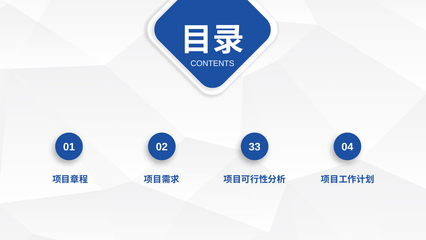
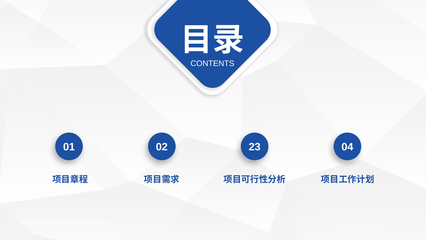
33: 33 -> 23 (255, 147)
